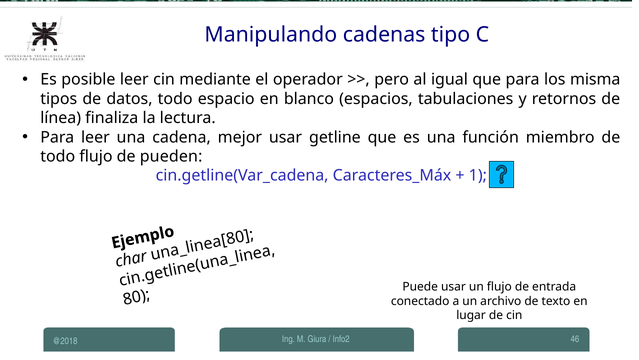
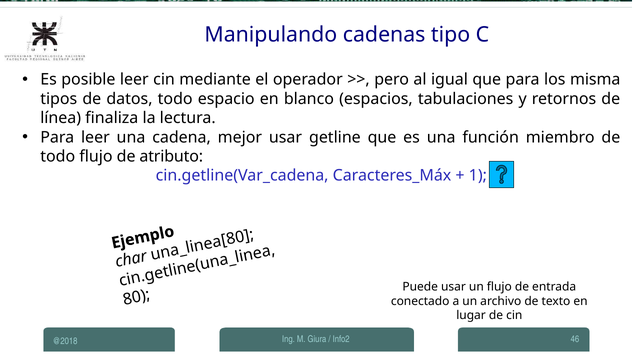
pueden: pueden -> atributo (171, 156)
